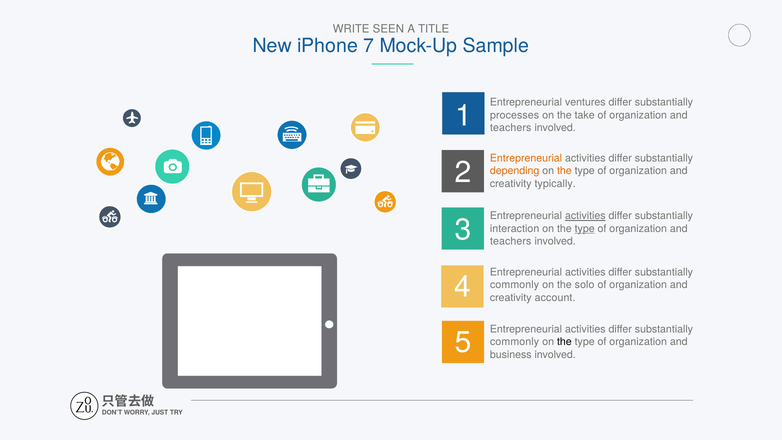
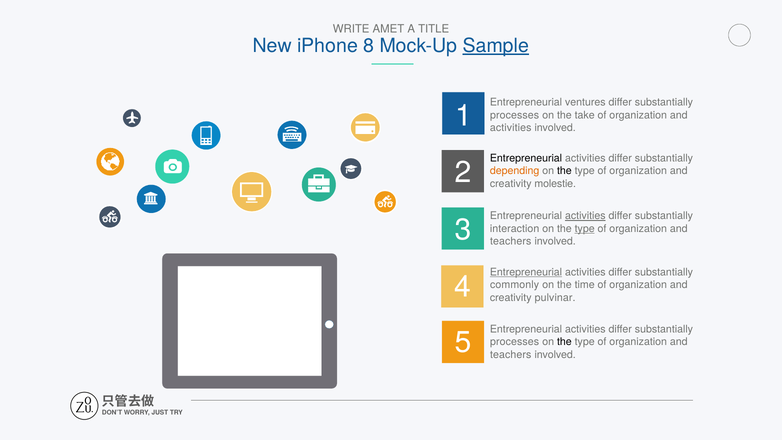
SEEN: SEEN -> AMET (388, 29)
7: 7 -> 8 (369, 46)
Sample underline: none -> present (496, 46)
teachers: teachers -> activities (511, 128)
Entrepreneurial colour: orange -> black (526, 158)
the colour: orange -> black (564, 171)
typically: typically -> molestie (555, 184)
Entrepreneurial underline: none -> present (526, 272)
solo: solo -> time (585, 285)
account: account -> pulvinar (555, 297)
commonly: commonly -> processes (515, 342)
business: business -> teachers (511, 354)
